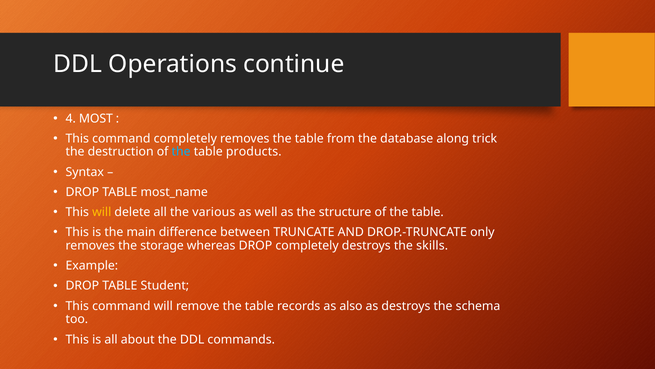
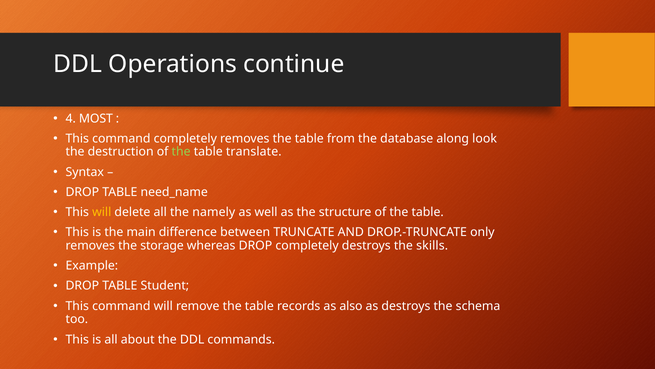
trick: trick -> look (485, 138)
the colour: light blue -> light green (181, 152)
products: products -> translate (254, 152)
most_name: most_name -> need_name (174, 192)
various: various -> namely (214, 212)
